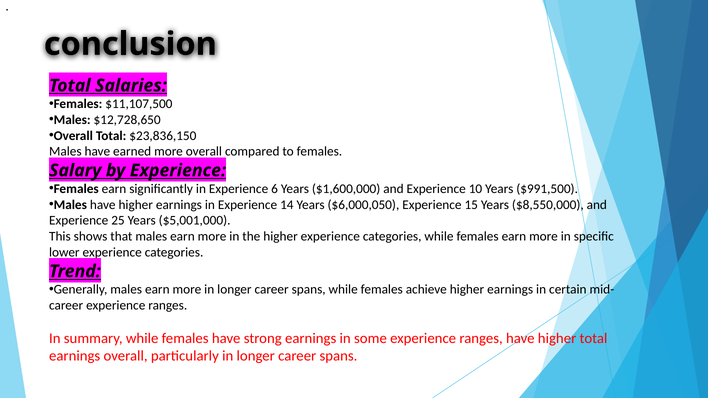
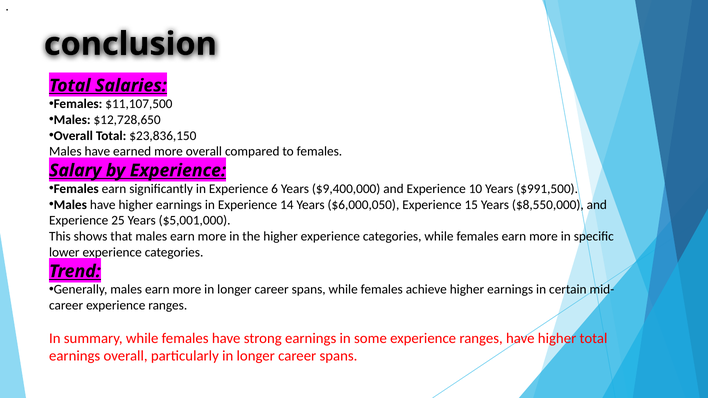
$1,600,000: $1,600,000 -> $9,400,000 (346, 189)
